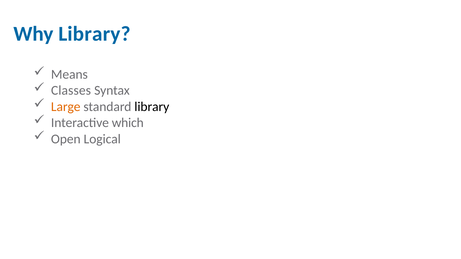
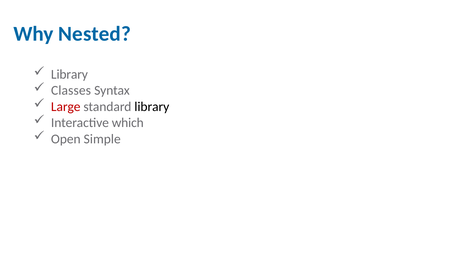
Why Library: Library -> Nested (95, 34)
Means: Means -> Library (69, 75)
Large colour: orange -> red (66, 107)
Logical: Logical -> Simple (102, 139)
